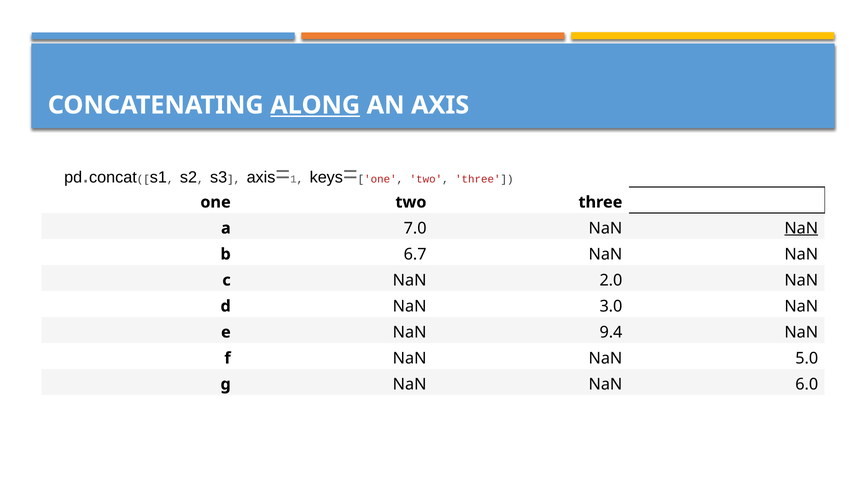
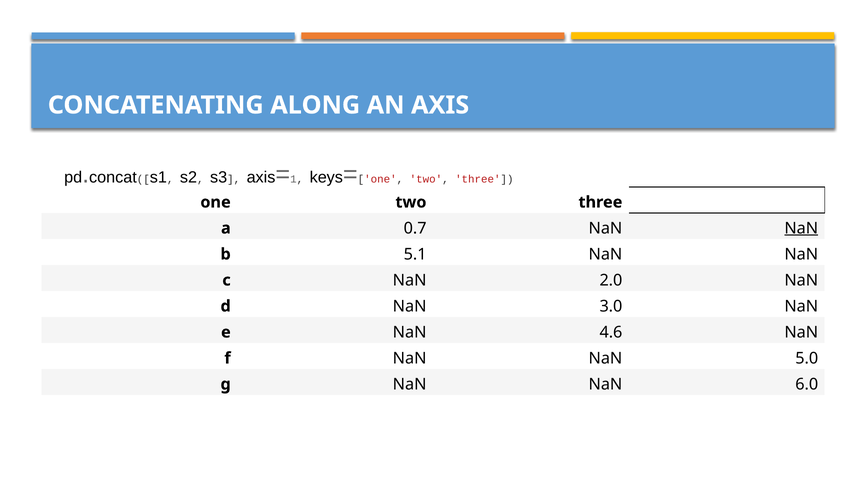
ALONG underline: present -> none (315, 105)
7.0: 7.0 -> 0.7 (415, 228)
6.7: 6.7 -> 5.1 (415, 254)
9.4: 9.4 -> 4.6 (611, 332)
